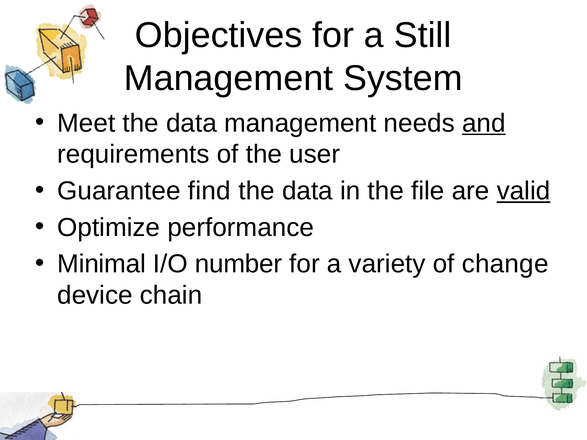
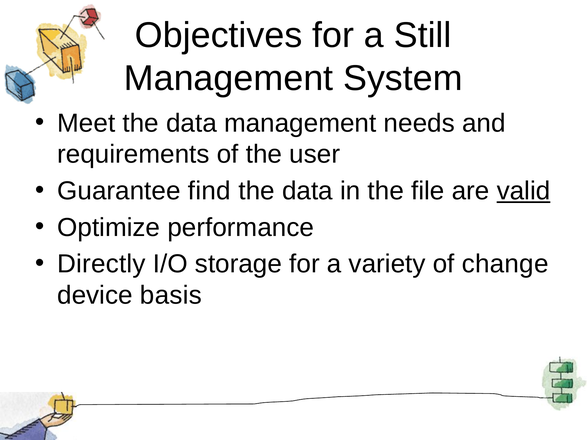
and underline: present -> none (484, 123)
Minimal: Minimal -> Directly (101, 264)
number: number -> storage (238, 264)
chain: chain -> basis (171, 295)
